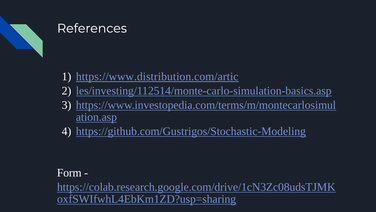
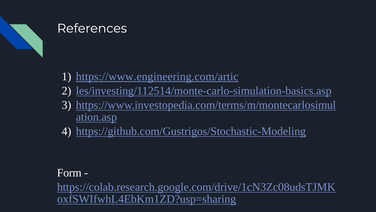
https://www.distribution.com/artic: https://www.distribution.com/artic -> https://www.engineering.com/artic (157, 76)
